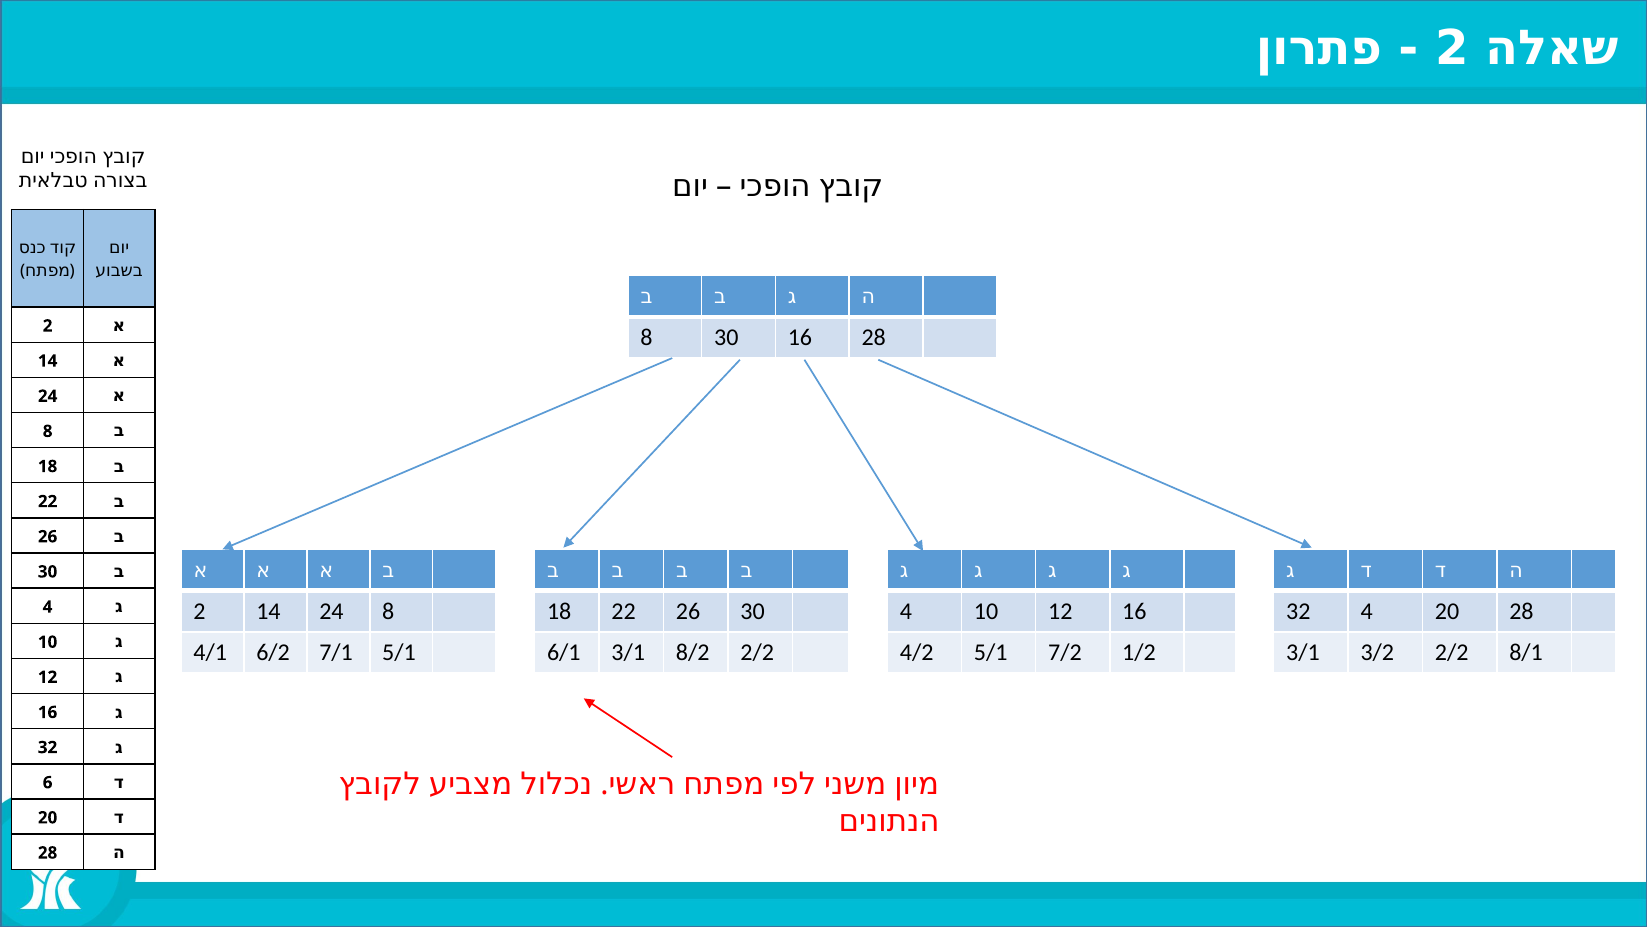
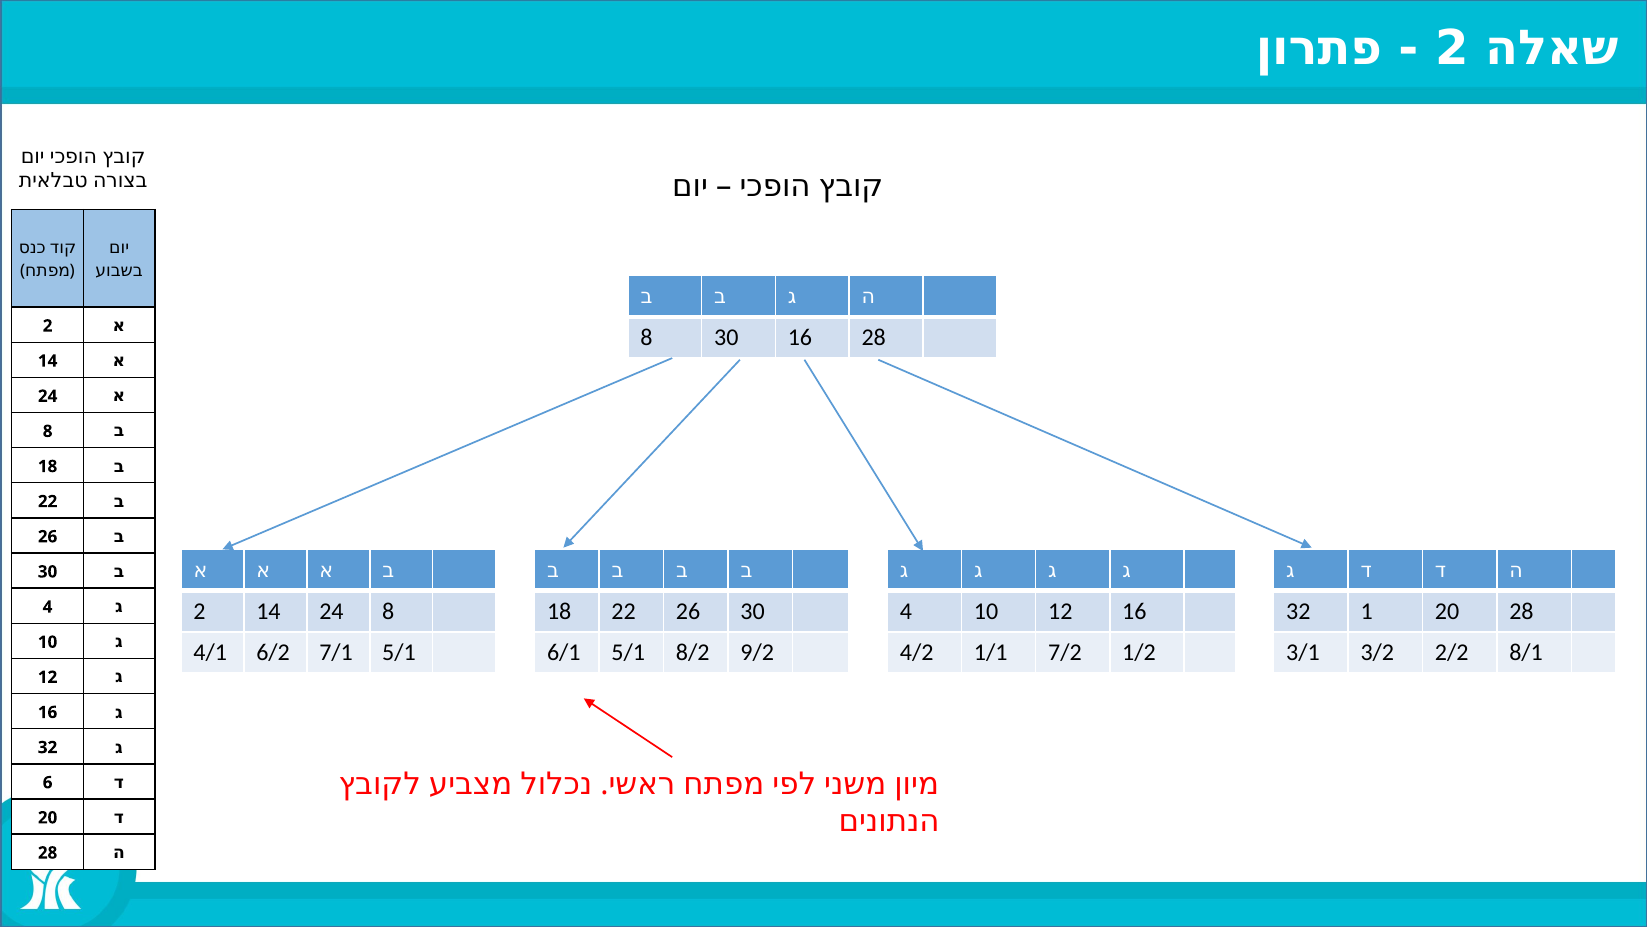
32 4: 4 -> 1 (1367, 611)
6/1 3/1: 3/1 -> 5/1 (628, 653)
8/2 2/2: 2/2 -> 9/2 (757, 653)
4/2 5/1: 5/1 -> 1/1 (991, 653)
